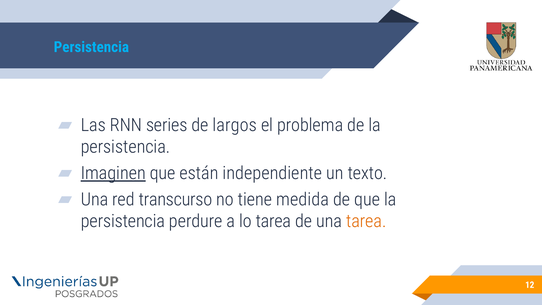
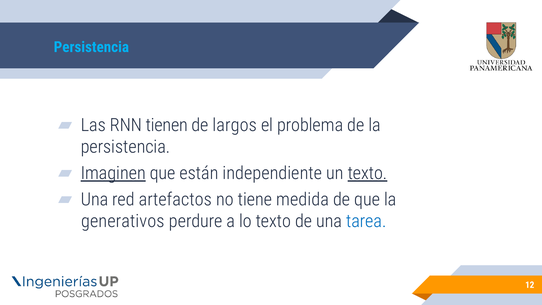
series: series -> tienen (167, 125)
texto underline: none -> present (368, 173)
transcurso: transcurso -> artefactos (175, 199)
persistencia: persistencia -> generativos (123, 221)
lo tarea: tarea -> texto (273, 221)
tarea colour: orange -> blue (366, 221)
